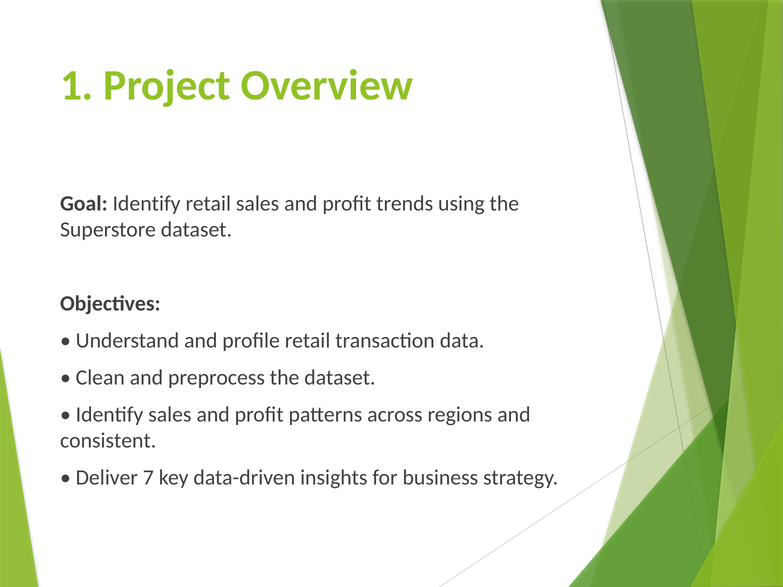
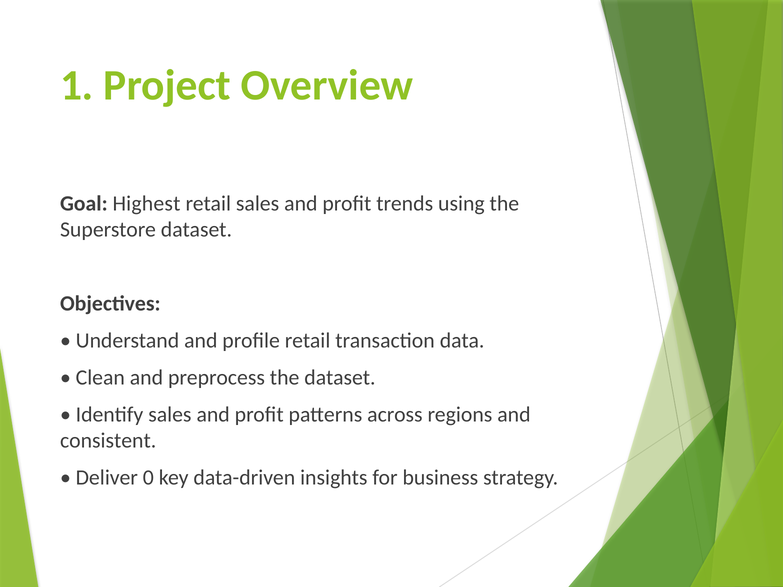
Goal Identify: Identify -> Highest (146, 204)
7: 7 -> 0 (148, 478)
